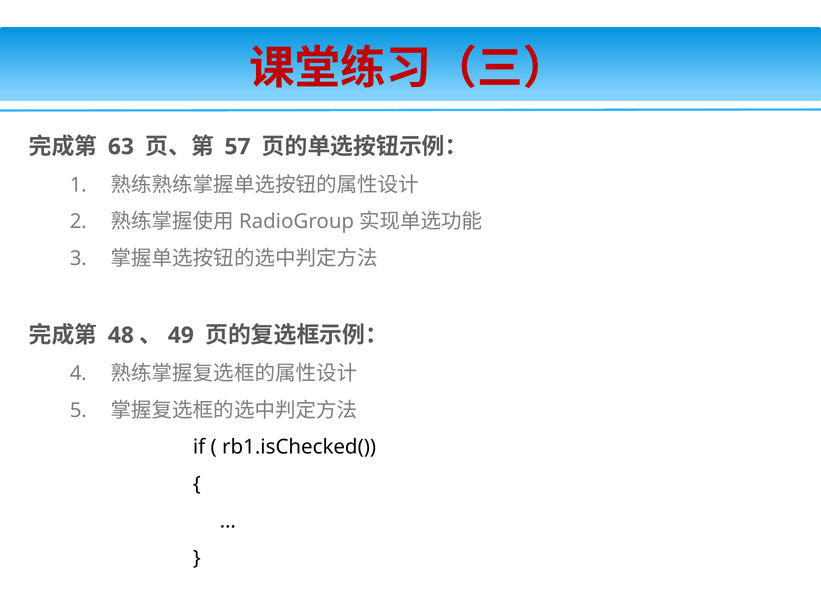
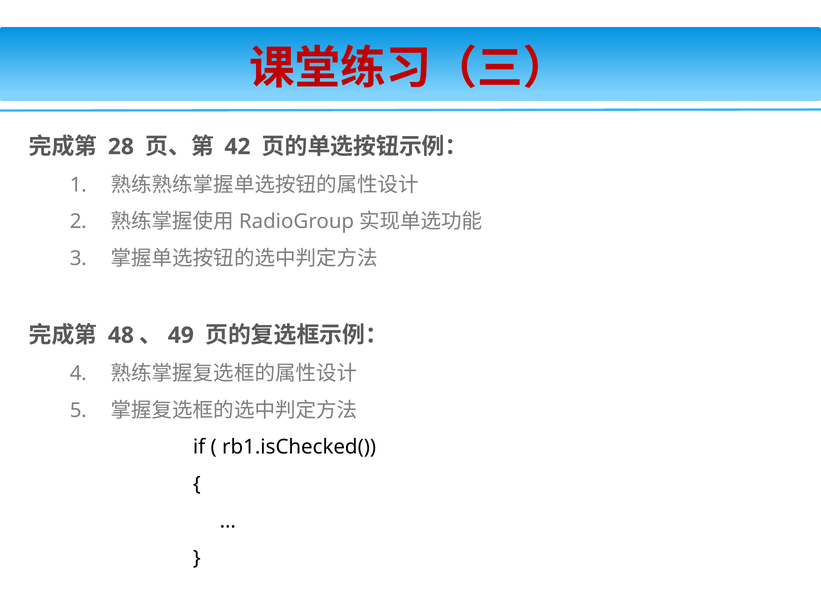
63: 63 -> 28 (121, 147)
57: 57 -> 42 (237, 147)
